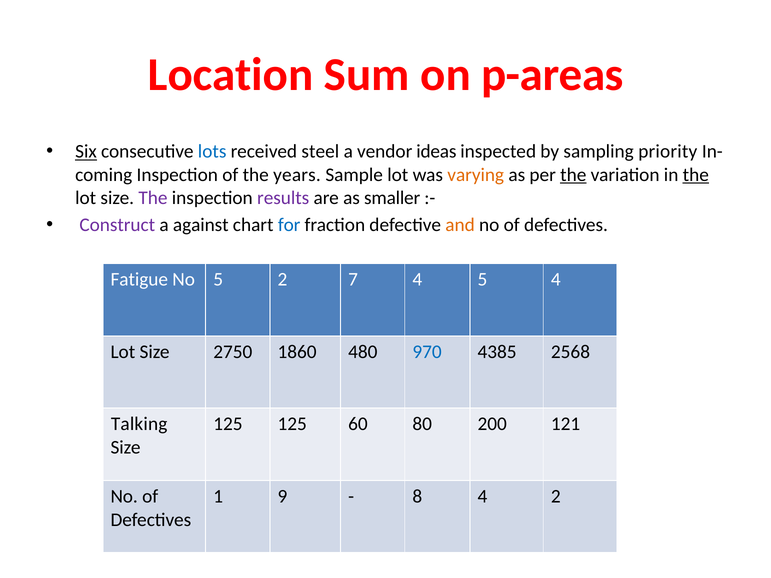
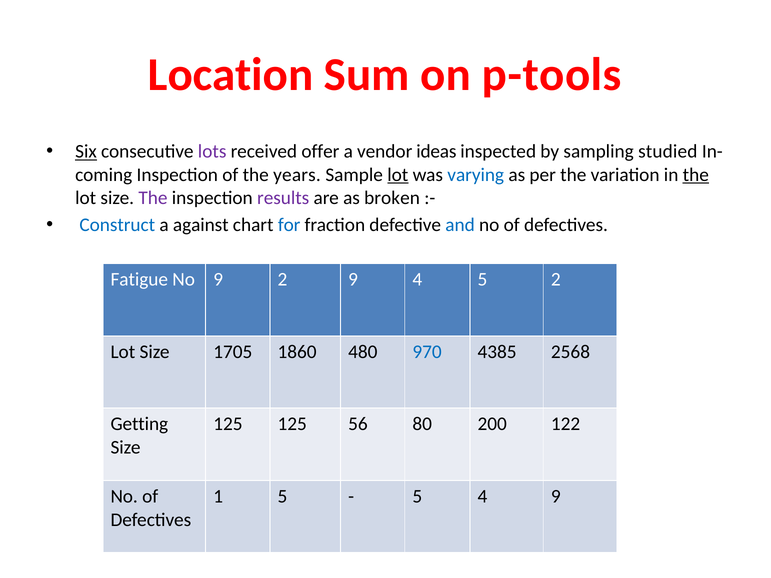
p-areas: p-areas -> p-tools (552, 75)
lots colour: blue -> purple (212, 152)
steel: steel -> offer (320, 152)
priority: priority -> studied (668, 152)
lot underline: none -> present (398, 175)
varying colour: orange -> blue (476, 175)
the underline: present -> none (573, 175)
smaller: smaller -> broken (392, 198)
Construct colour: purple -> blue (117, 225)
and colour: orange -> blue (460, 225)
No 5: 5 -> 9 (218, 280)
2 7: 7 -> 9 (353, 280)
5 4: 4 -> 2 (556, 280)
2750: 2750 -> 1705 (233, 352)
Talking: Talking -> Getting (139, 424)
60: 60 -> 56 (358, 424)
121: 121 -> 122 (566, 424)
1 9: 9 -> 5 (282, 496)
8: 8 -> 5 (417, 496)
4 2: 2 -> 9 (556, 496)
